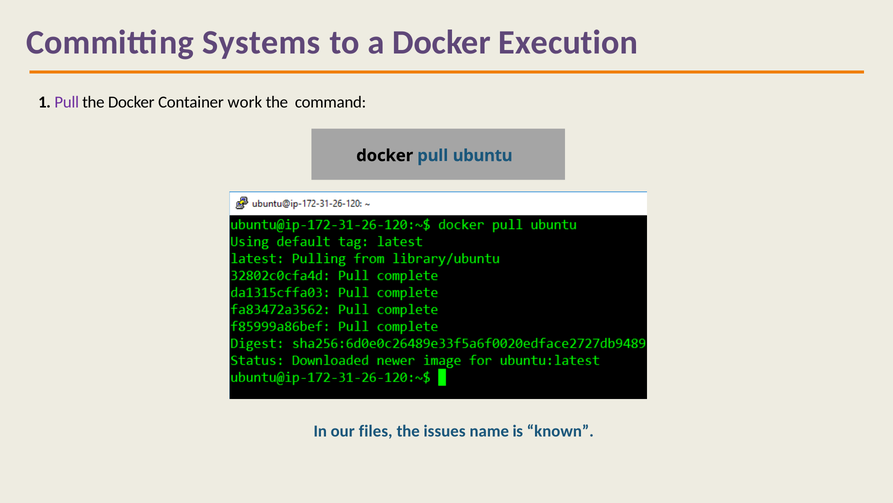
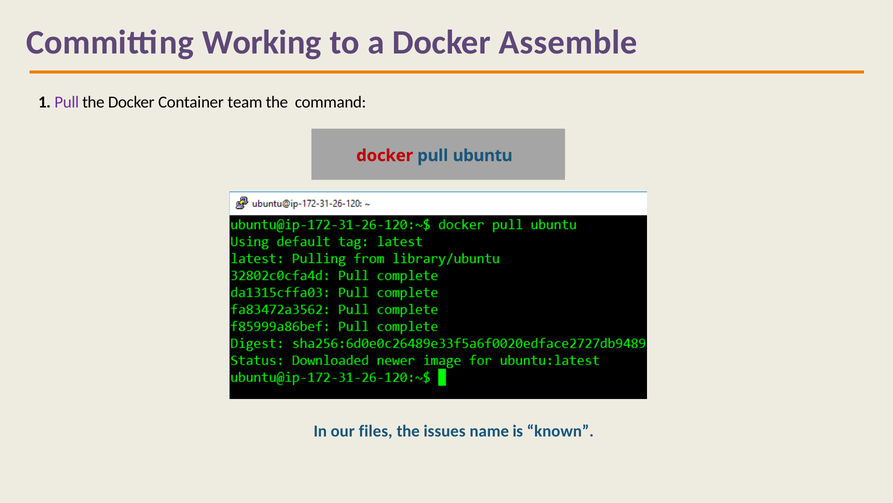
Systems: Systems -> Working (262, 42)
Execution: Execution -> Assemble (568, 42)
work: work -> team (245, 102)
docker colour: black -> red (385, 155)
